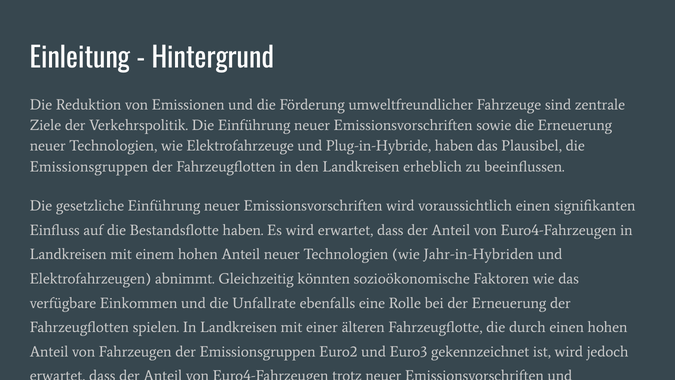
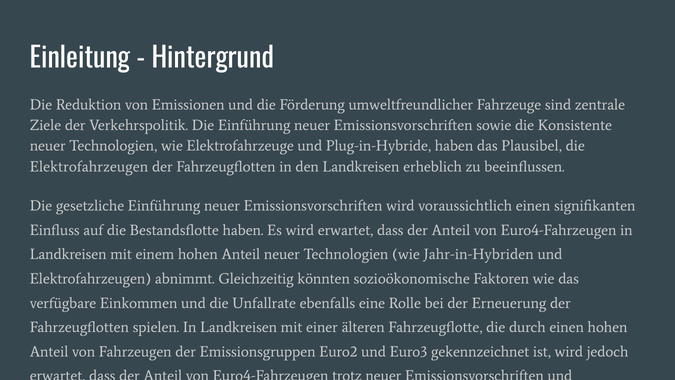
die Erneuerung: Erneuerung -> Konsistente (575, 125)
Emissionsgruppen: Emissionsgruppen -> Elektrofahrzeugen (89, 167)
